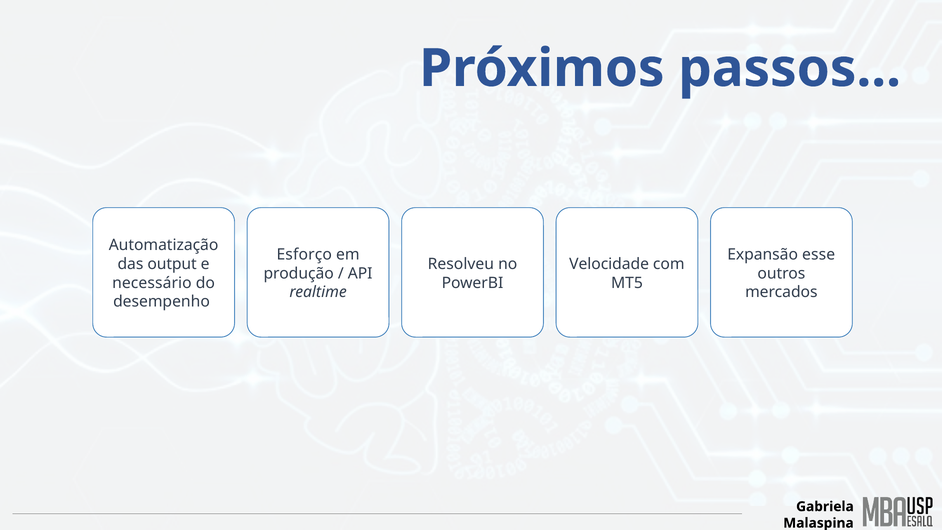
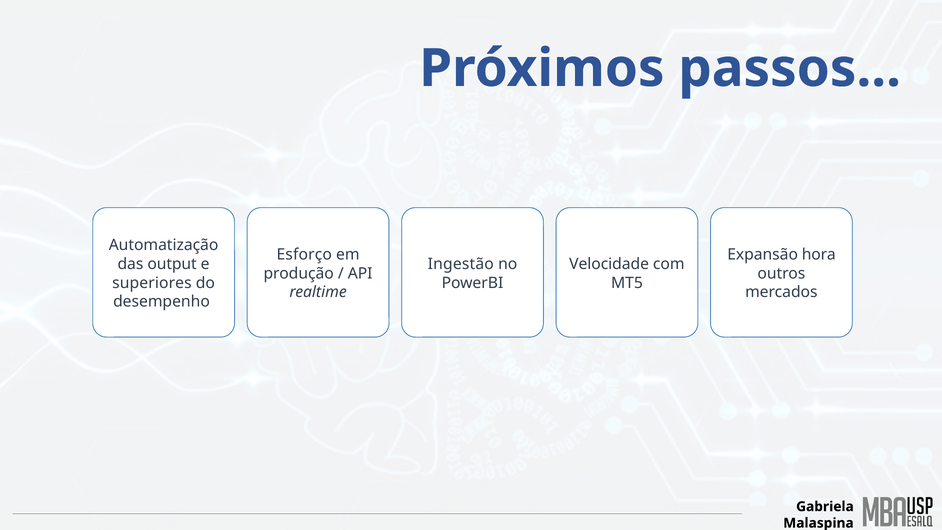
esse: esse -> hora (819, 255)
Resolveu: Resolveu -> Ingestão (461, 264)
necessário: necessário -> superiores (152, 283)
